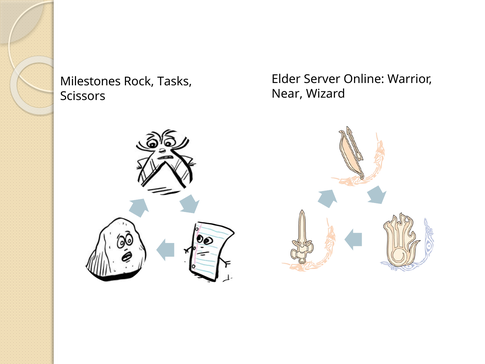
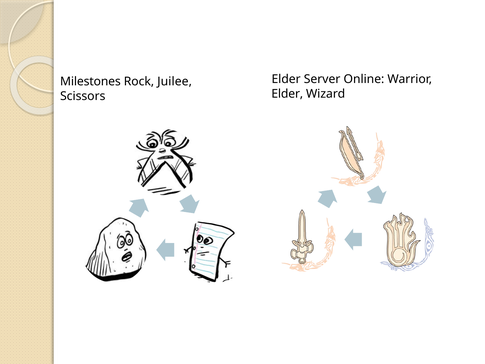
Tasks: Tasks -> Juilee (175, 82)
Near: Near -> Elder (287, 94)
